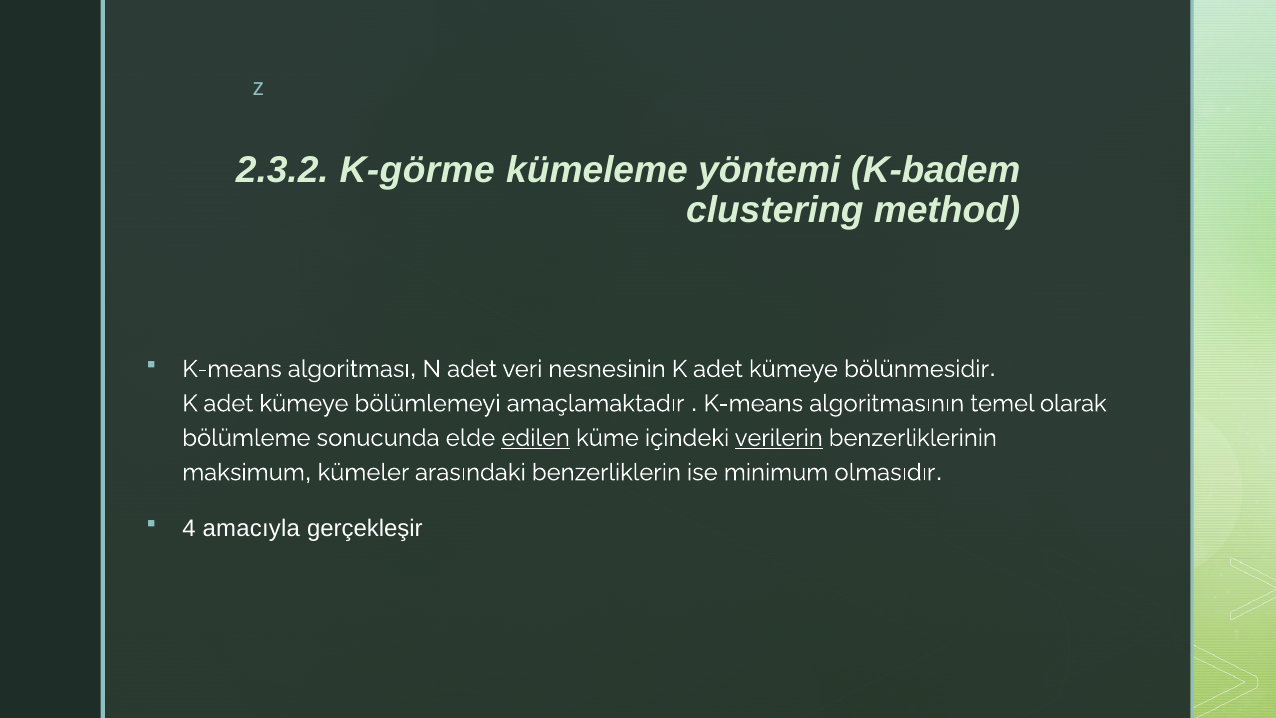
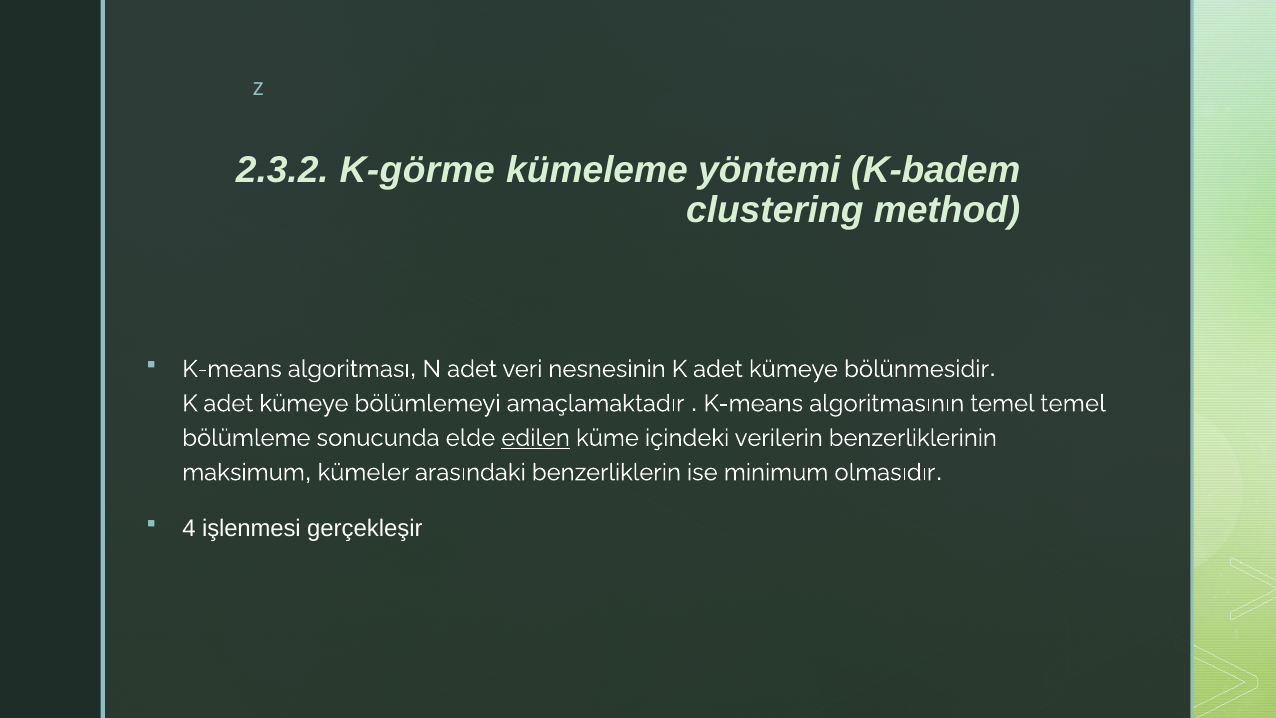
temel olarak: olarak -> temel (1073, 403)
verilerin underline: present -> none (779, 438)
amacıyla: amacıyla -> işlenmesi (251, 528)
